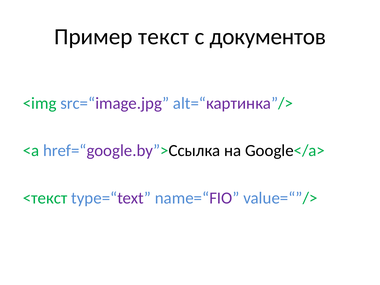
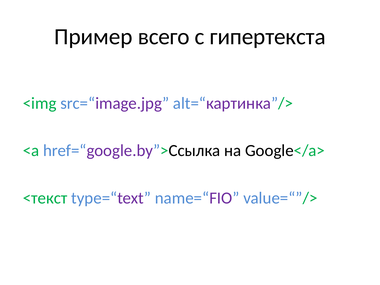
текст: текст -> всего (164, 37)
документов: документов -> гипертекста (268, 37)
